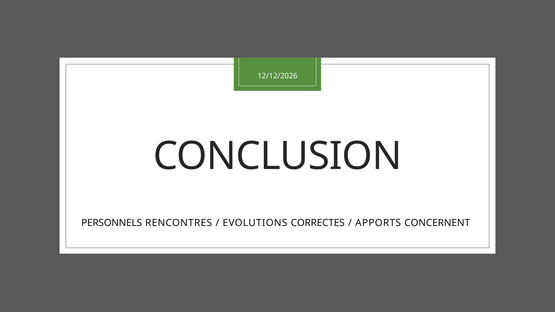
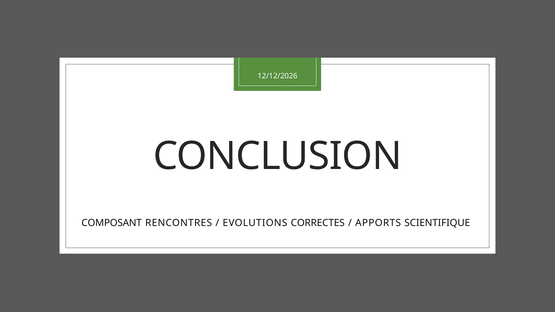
PERSONNELS: PERSONNELS -> COMPOSANT (112, 223)
CONCERNENT: CONCERNENT -> SCIENTIFIQUE (437, 223)
